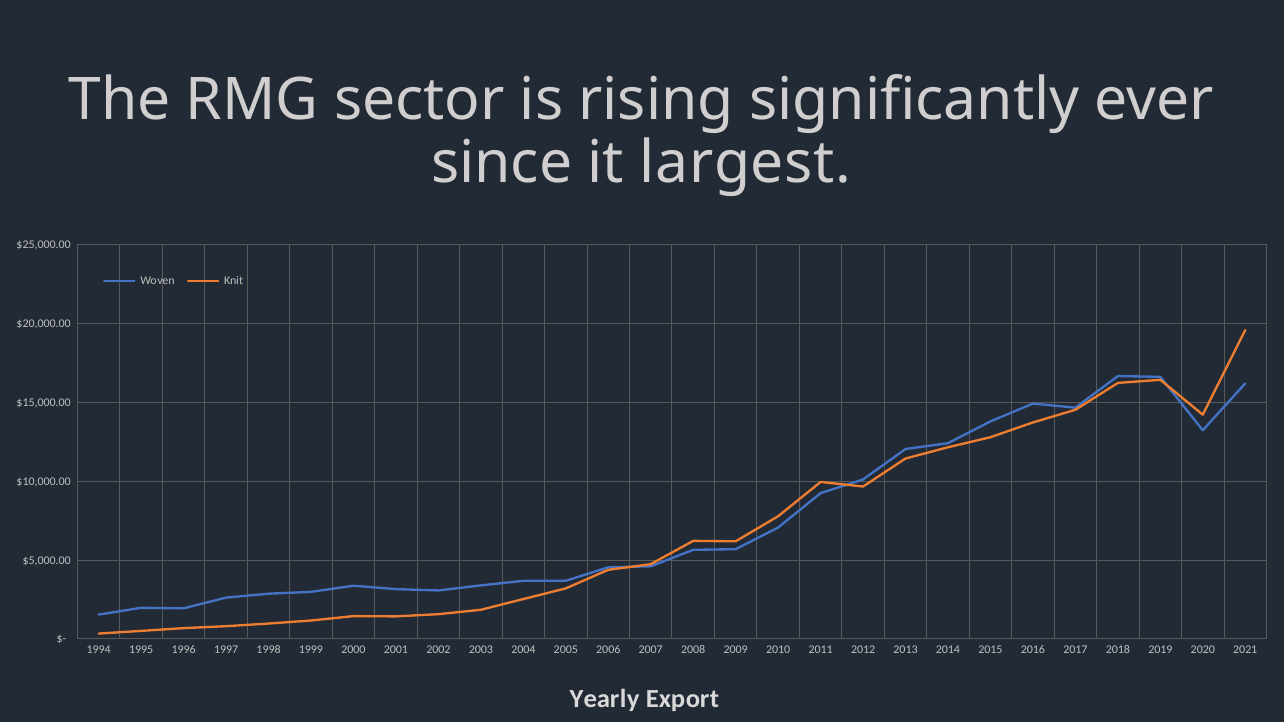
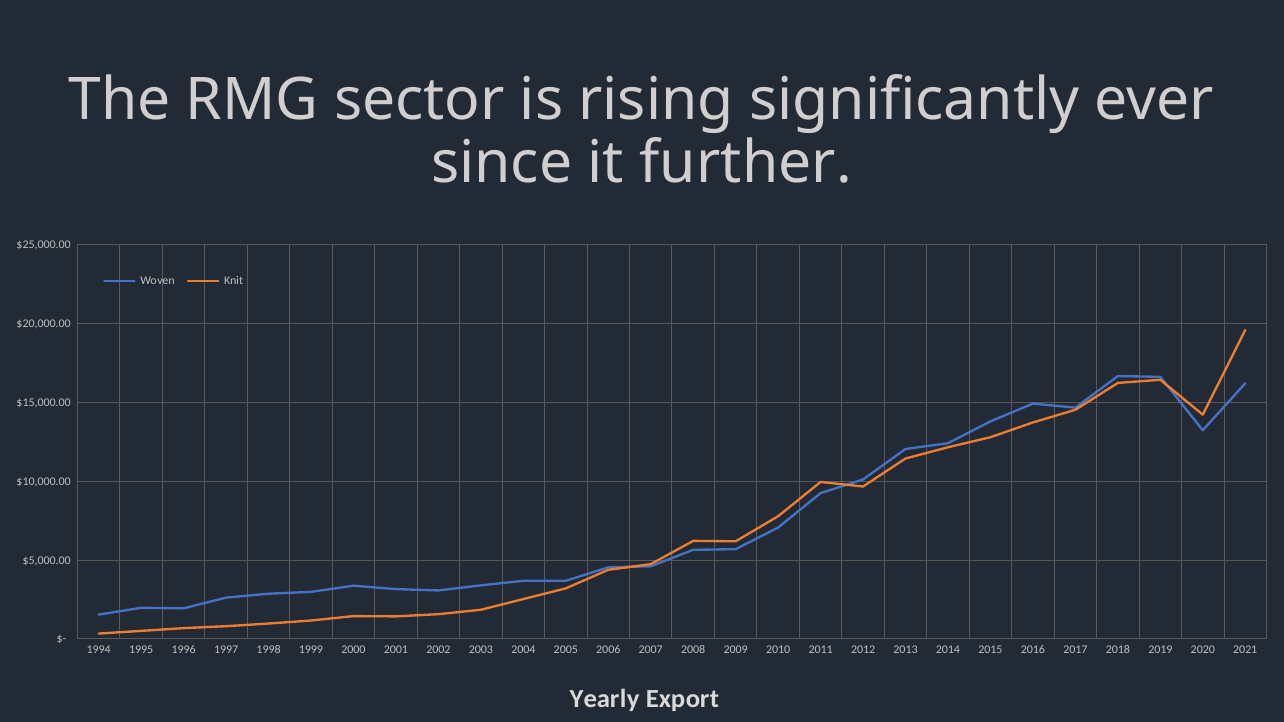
largest: largest -> further (746, 163)
